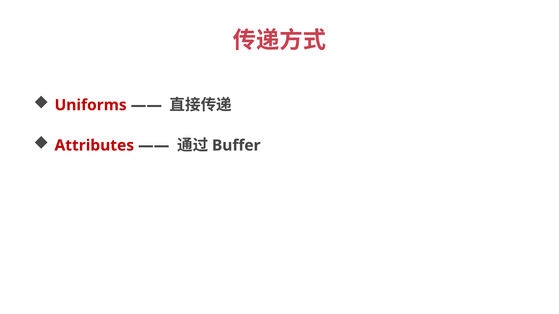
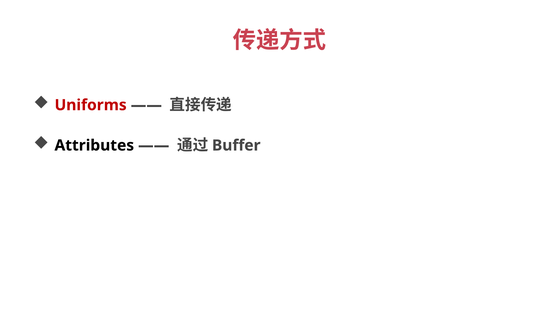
Attributes colour: red -> black (94, 146)
